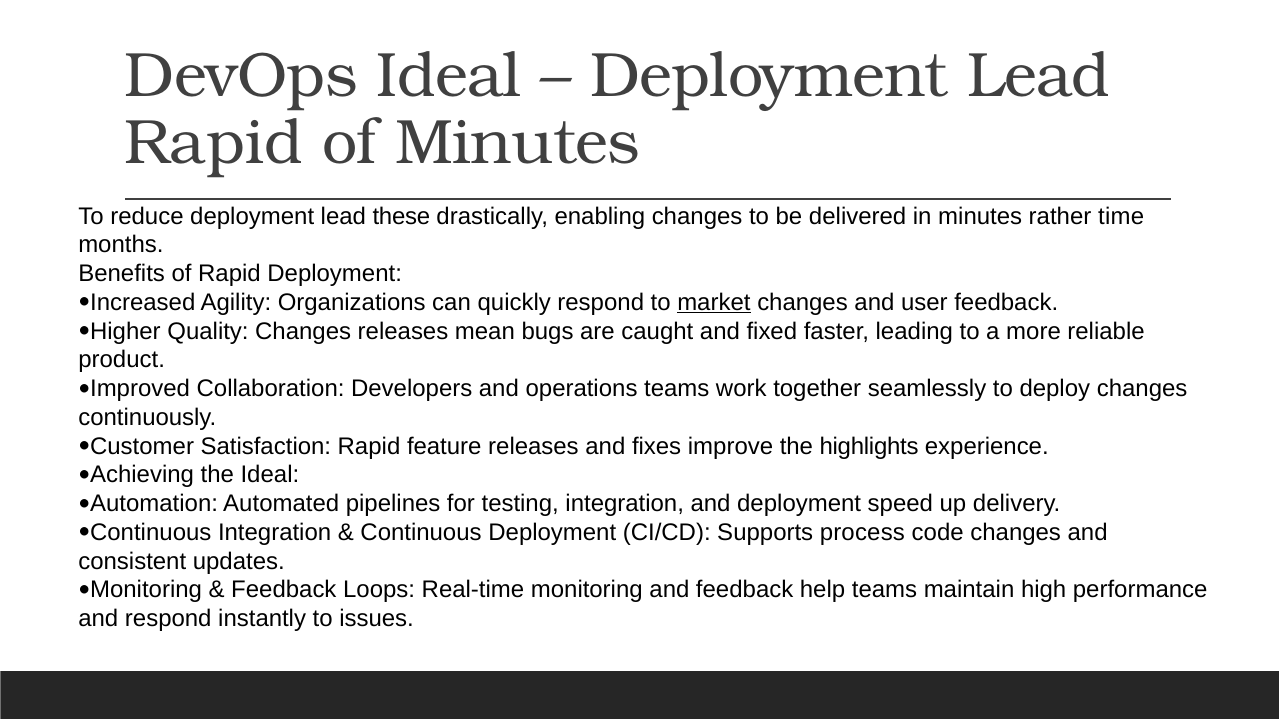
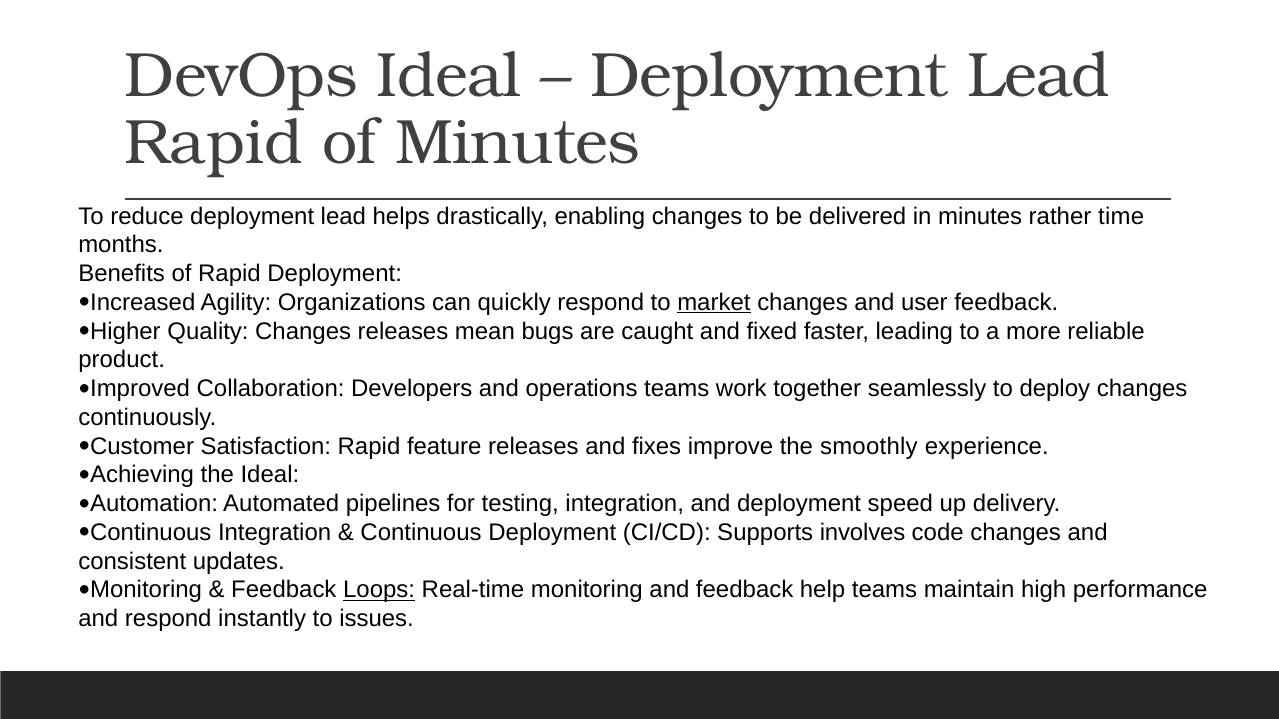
these: these -> helps (401, 216)
highlights: highlights -> smoothly (869, 446)
process: process -> involves (863, 533)
Loops underline: none -> present (379, 590)
